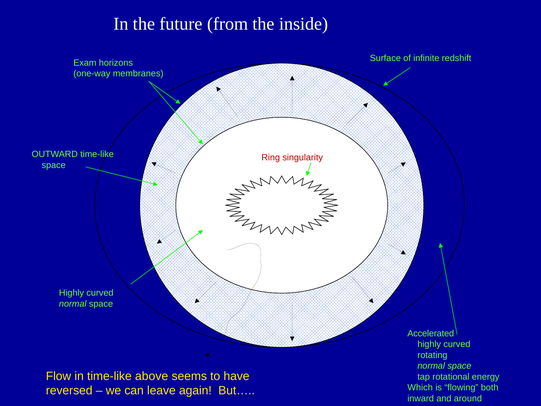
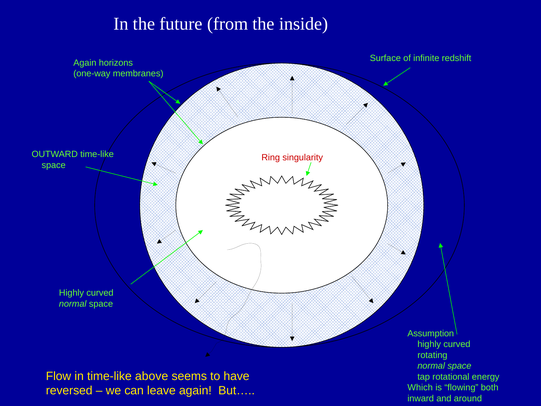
Exam: Exam -> Again (85, 63)
Accelerated: Accelerated -> Assumption (431, 333)
